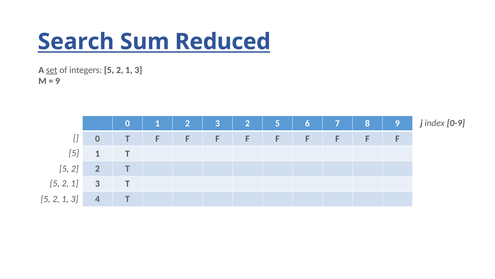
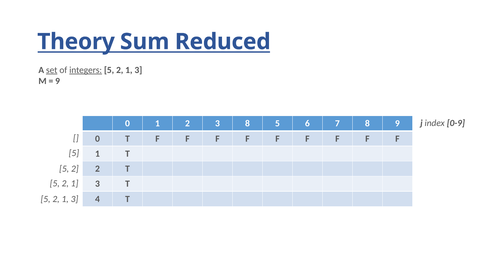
Search: Search -> Theory (76, 42)
integers underline: none -> present (86, 70)
3 2: 2 -> 8 (247, 123)
